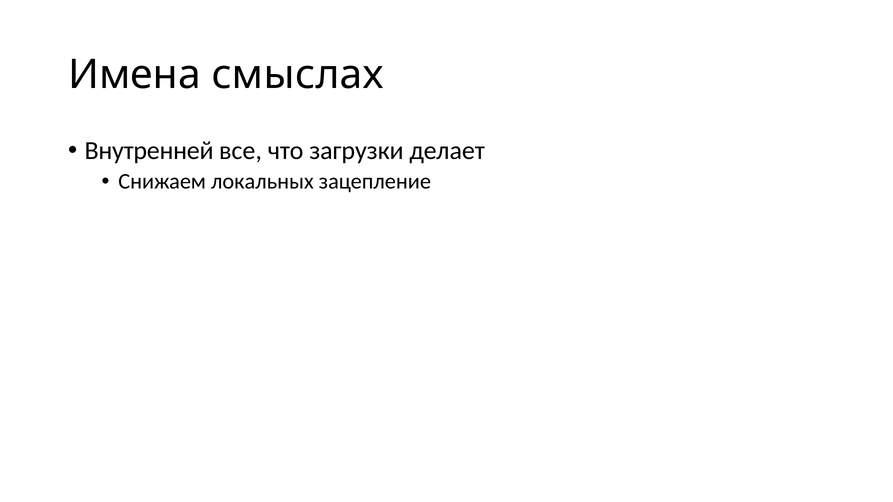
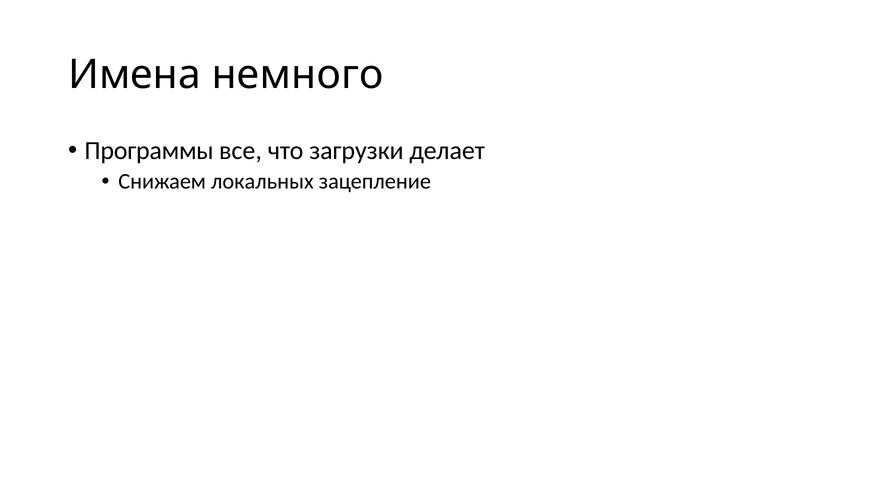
смыслах: смыслах -> немного (298, 75)
Внутренней: Внутренней -> Программы (149, 151)
